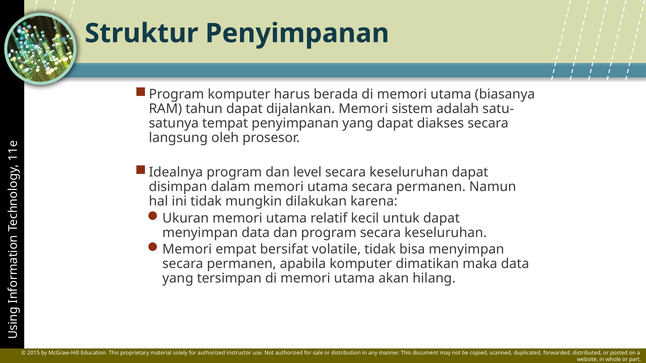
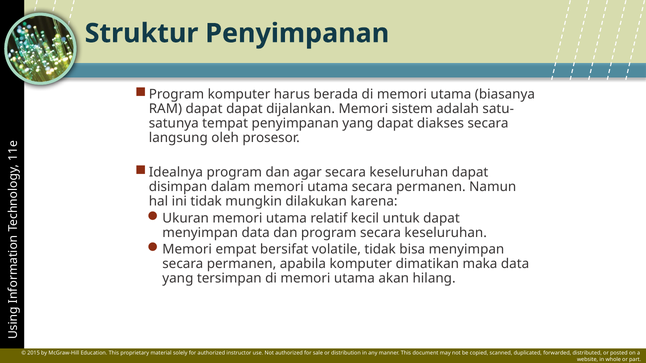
RAM tahun: tahun -> dapat (204, 109)
level: level -> agar (307, 173)
